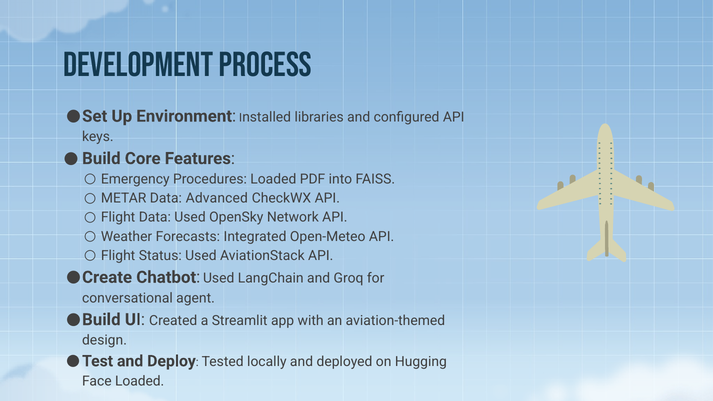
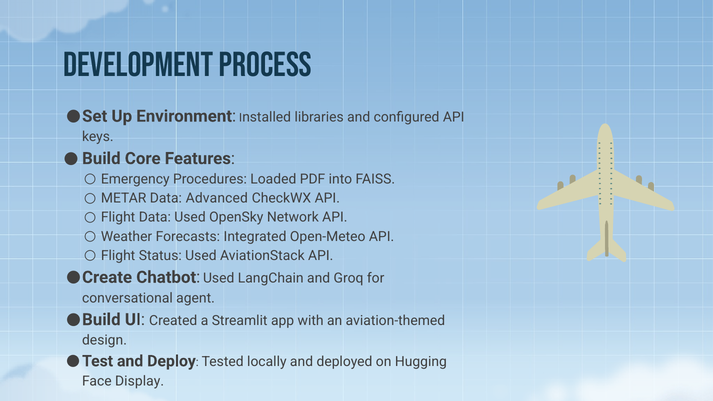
Face Loaded: Loaded -> Display (140, 381)
